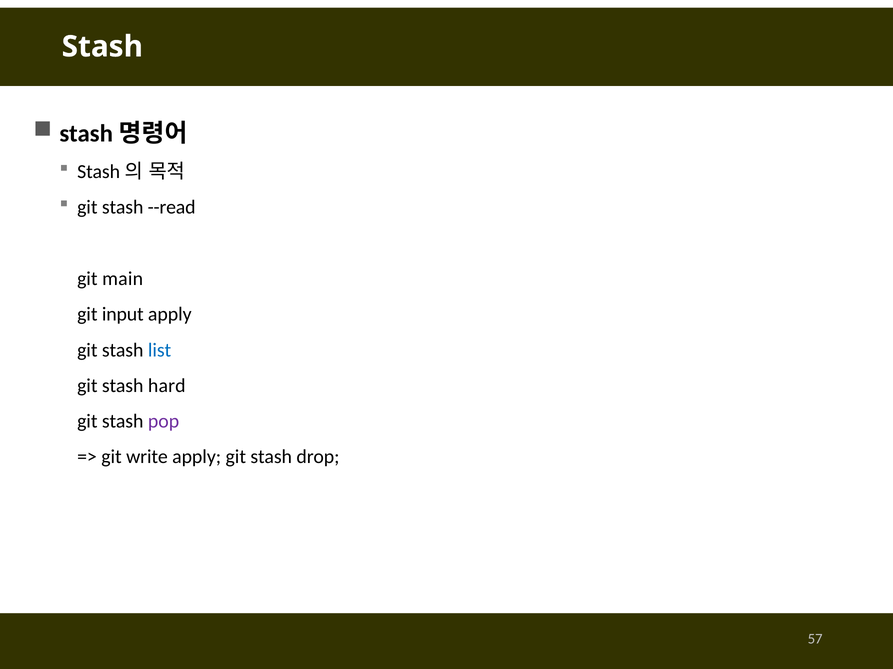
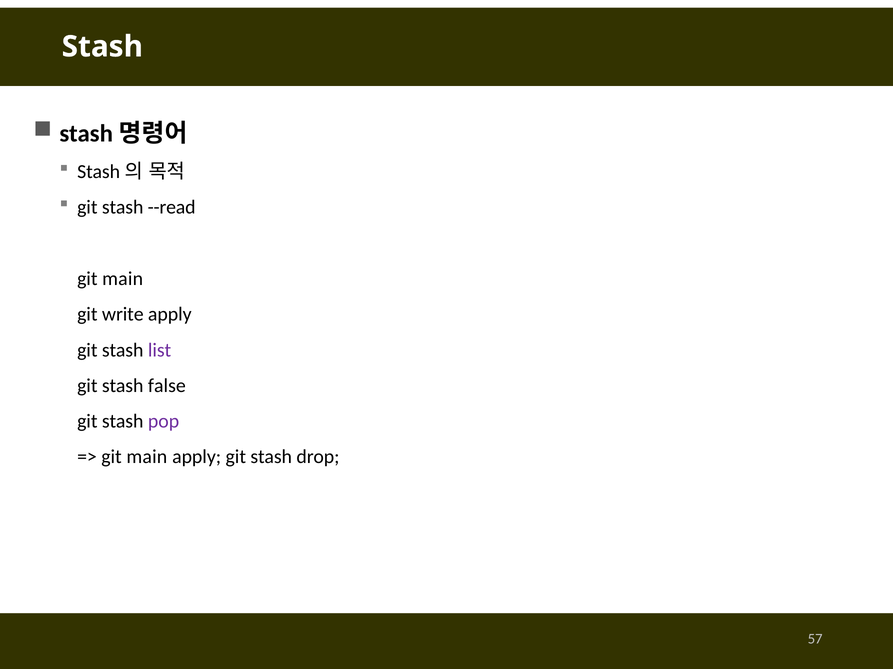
input: input -> write (123, 315)
list colour: blue -> purple (160, 350)
hard: hard -> false (167, 386)
write: write -> main (147, 457)
